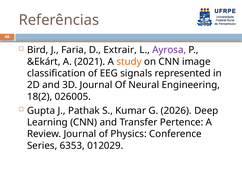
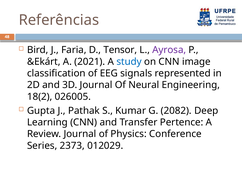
Extrair: Extrair -> Tensor (120, 50)
study colour: orange -> blue (129, 62)
2026: 2026 -> 2082 (176, 111)
6353: 6353 -> 2373 (72, 146)
